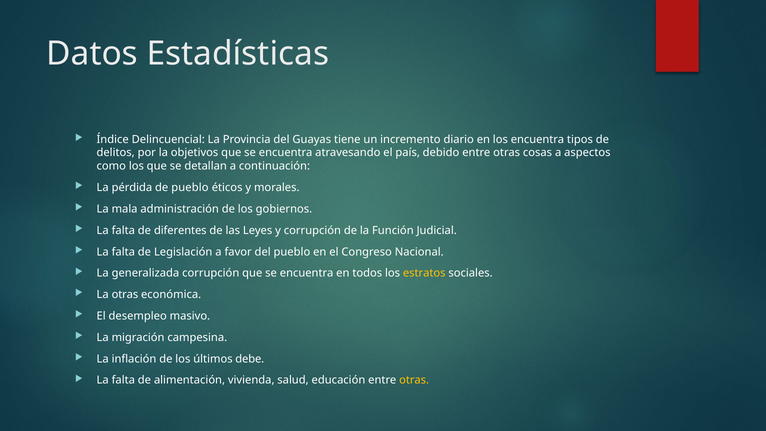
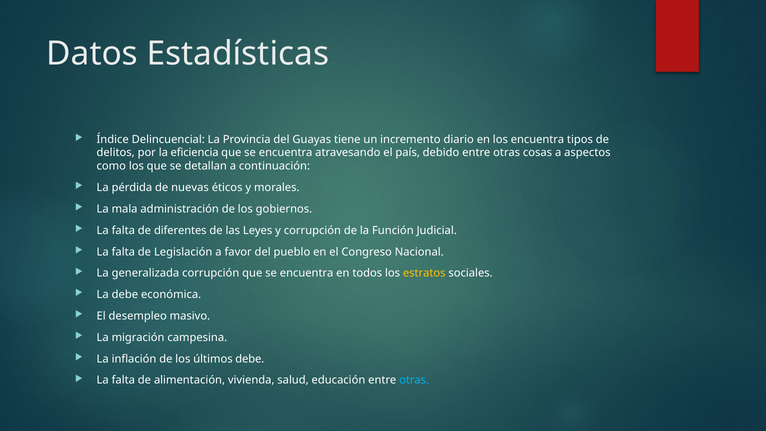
objetivos: objetivos -> eficiencia (195, 153)
de pueblo: pueblo -> nuevas (190, 188)
La otras: otras -> debe (125, 295)
otras colour: yellow -> light blue (414, 380)
